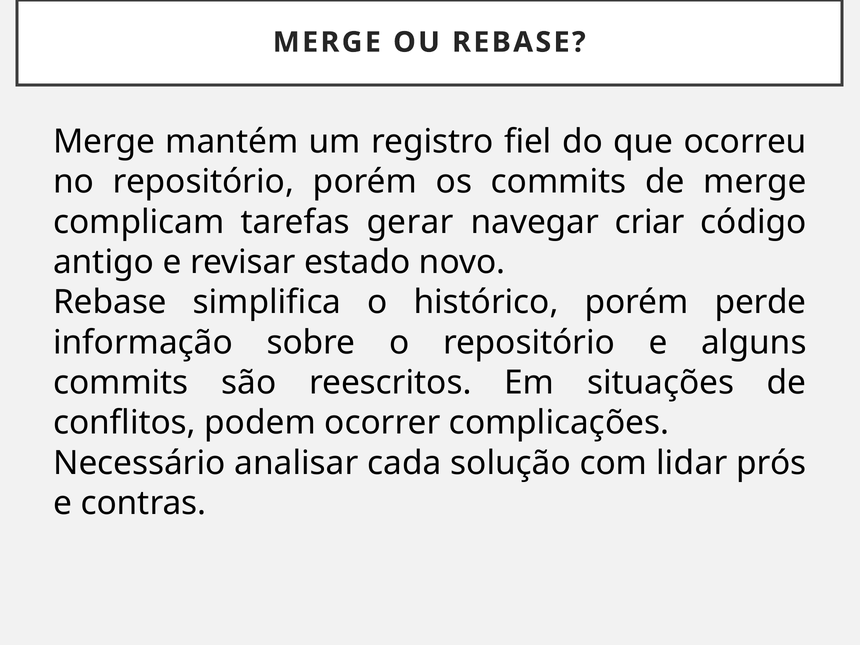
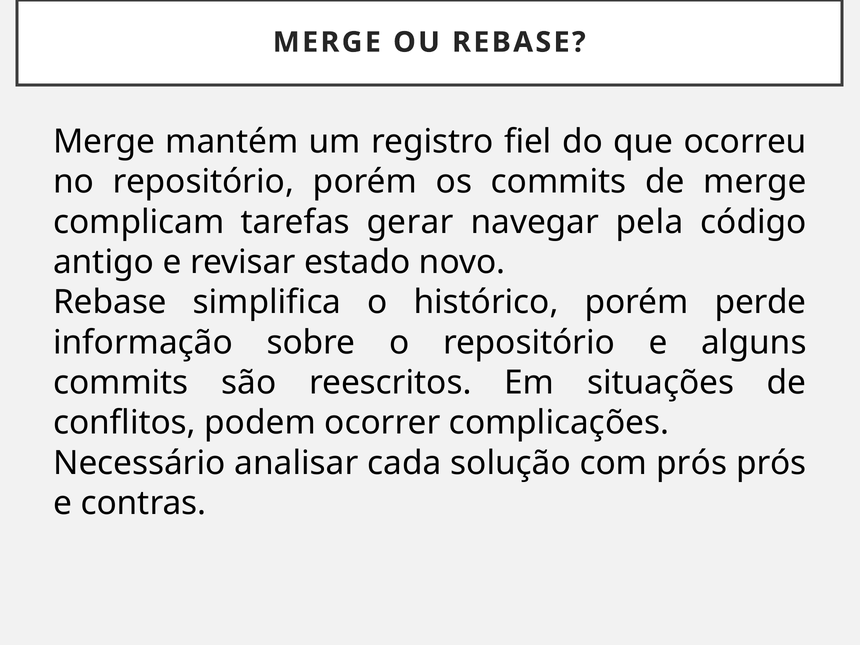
criar: criar -> pela (649, 222)
com lidar: lidar -> prós (692, 463)
